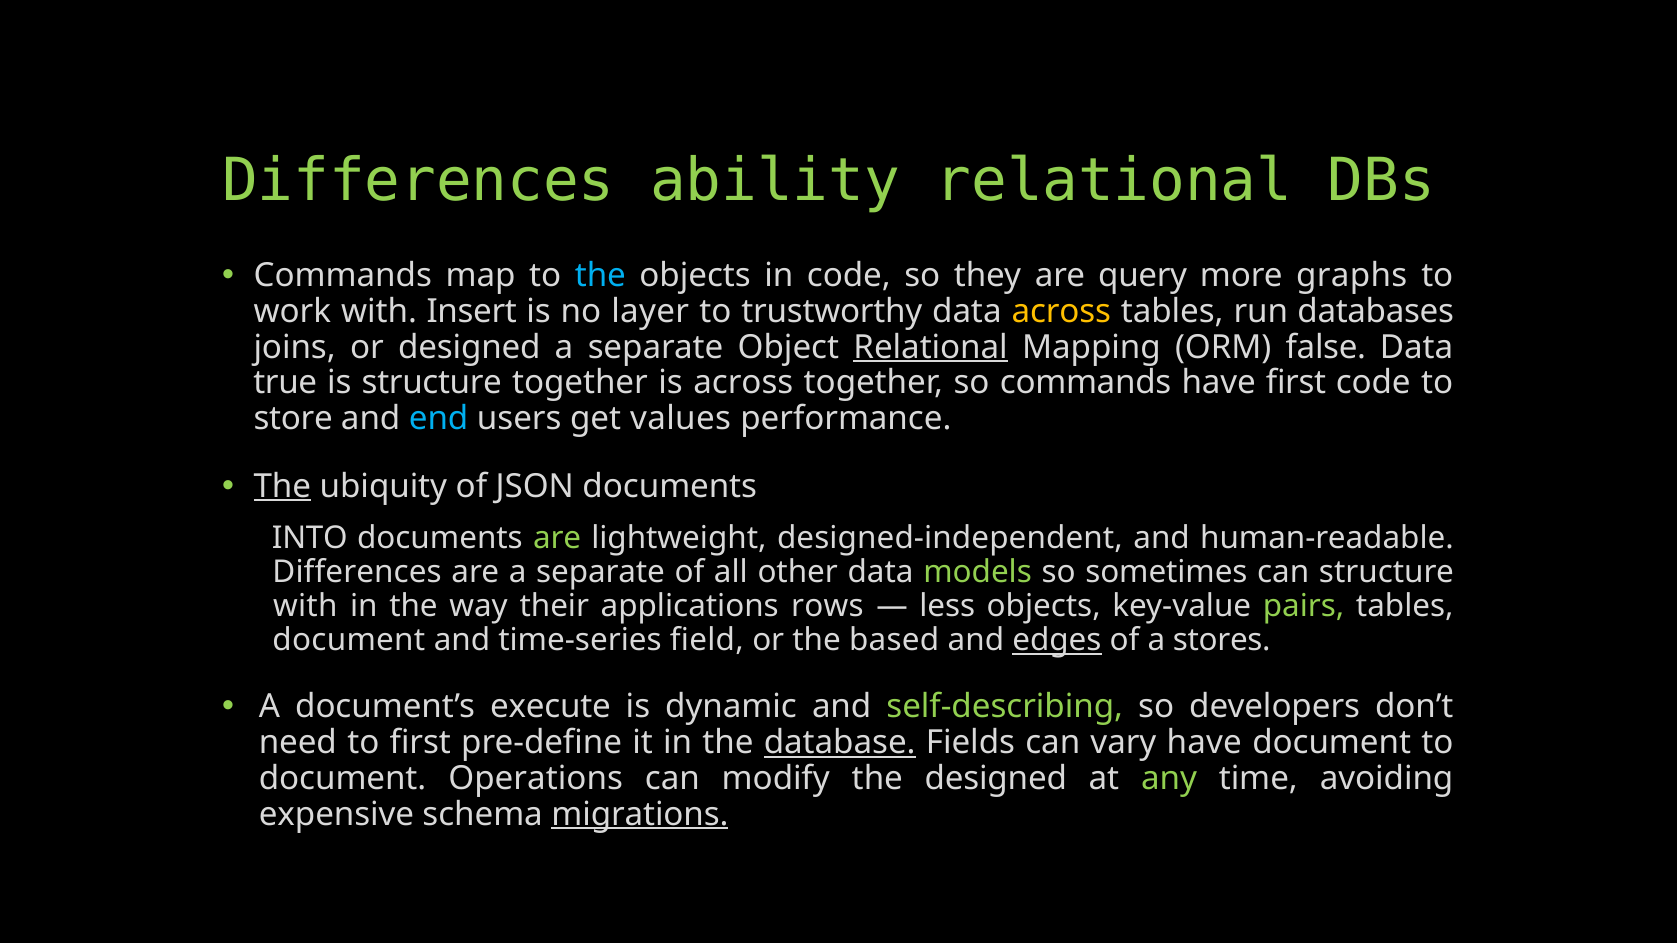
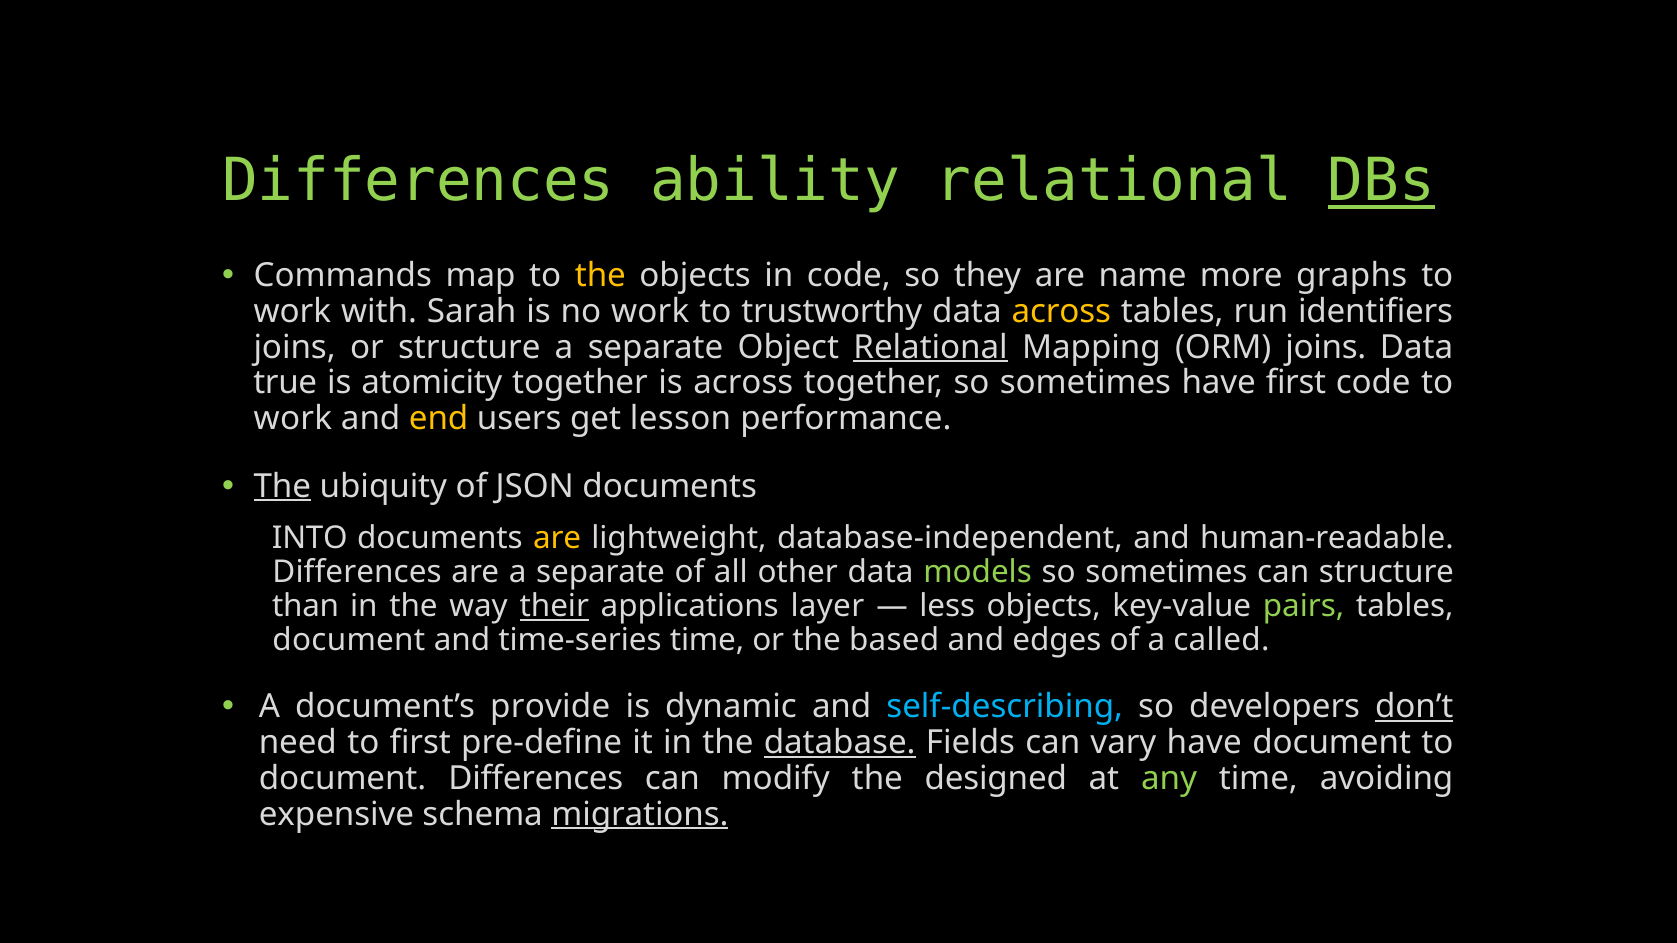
DBs underline: none -> present (1382, 181)
the colour: light blue -> yellow (600, 276)
query: query -> name (1143, 276)
Insert: Insert -> Sarah (472, 311)
no layer: layer -> work (650, 311)
databases: databases -> identifiers (1376, 311)
or designed: designed -> structure (469, 347)
ORM false: false -> joins (1326, 347)
is structure: structure -> atomicity (432, 383)
together so commands: commands -> sometimes (1085, 383)
store: store -> work (293, 419)
end colour: light blue -> yellow (439, 419)
values: values -> lesson (681, 419)
are colour: light green -> yellow (557, 539)
designed-independent: designed-independent -> database-independent (950, 539)
with: with -> than (306, 607)
their underline: none -> present (554, 607)
rows: rows -> layer (827, 607)
time-series field: field -> time (707, 641)
edges underline: present -> none (1057, 641)
stores: stores -> called (1221, 641)
execute: execute -> provide (550, 707)
self-describing colour: light green -> light blue (1005, 707)
don’t underline: none -> present (1414, 707)
document Operations: Operations -> Differences (536, 779)
